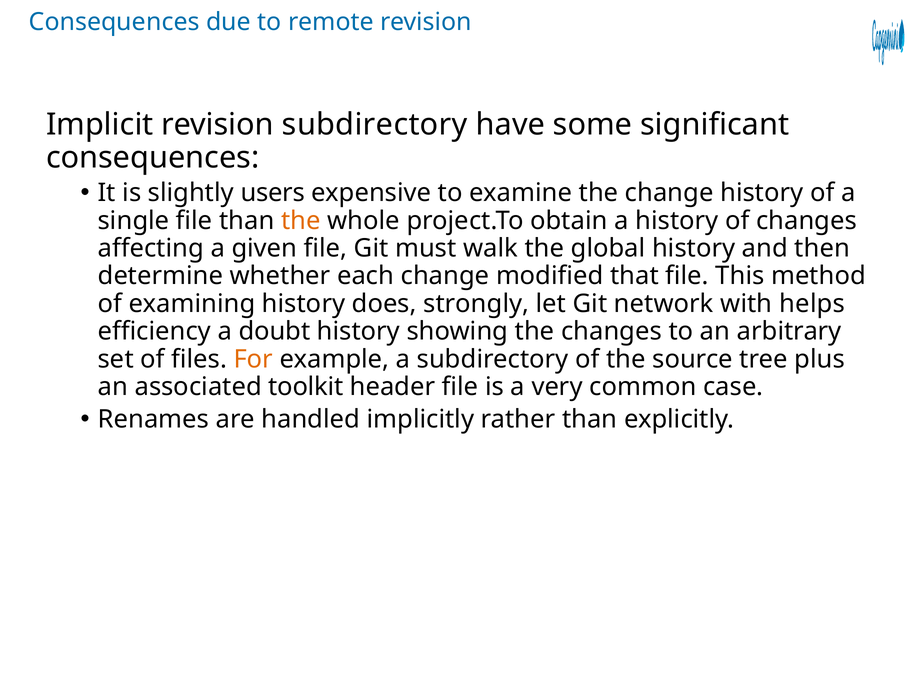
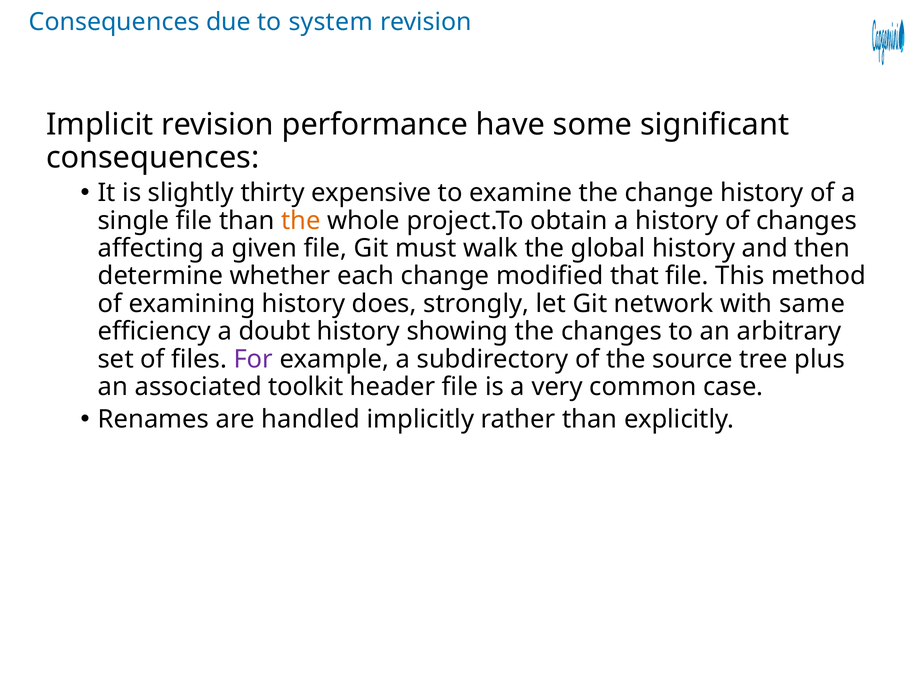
remote: remote -> system (331, 22)
revision subdirectory: subdirectory -> performance (375, 125)
users: users -> thirty (273, 193)
helps: helps -> same (812, 304)
For colour: orange -> purple (253, 359)
